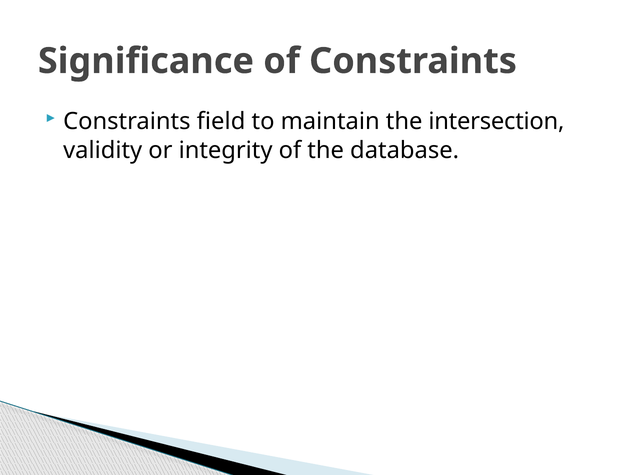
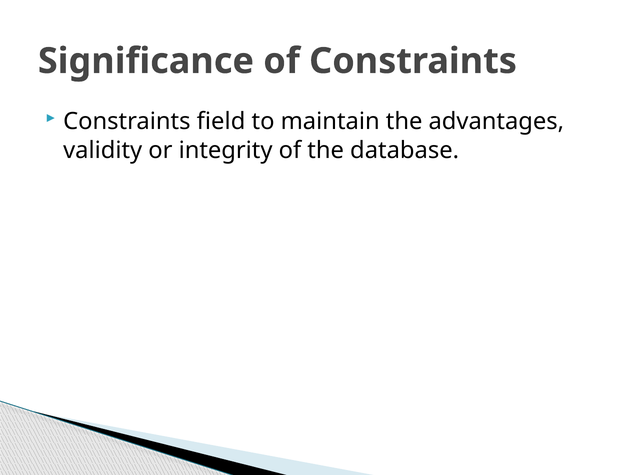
intersection: intersection -> advantages (496, 122)
